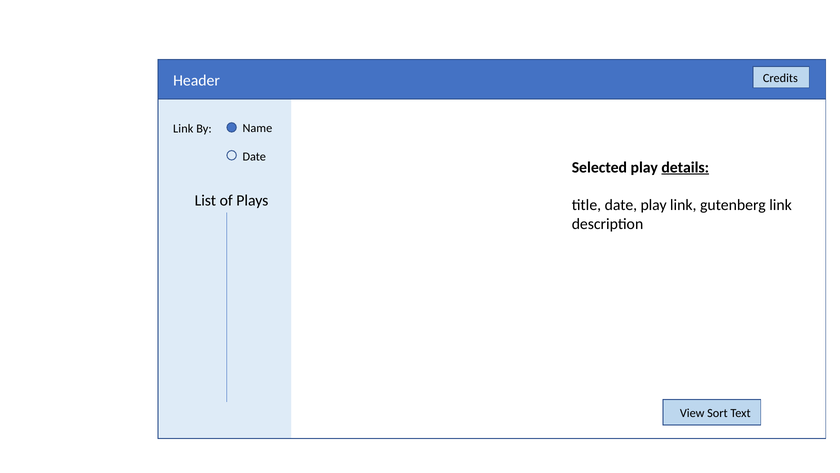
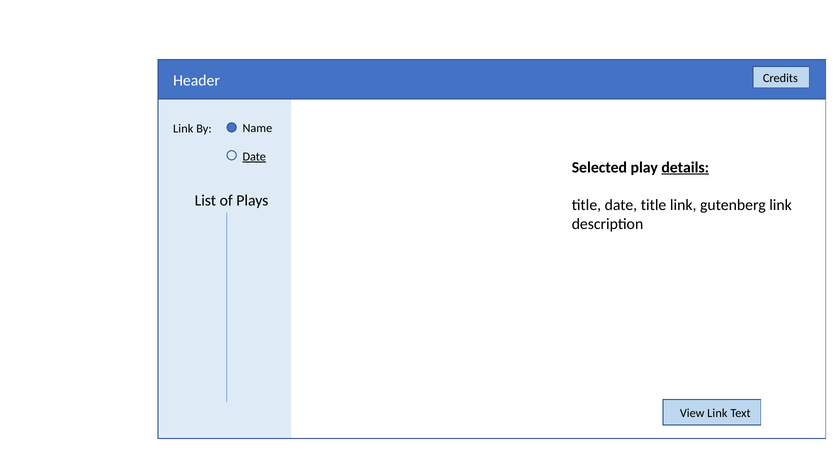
Date underline: none -> present (254, 156)
date play: play -> title (654, 205)
View Sort: Sort -> Link (717, 413)
